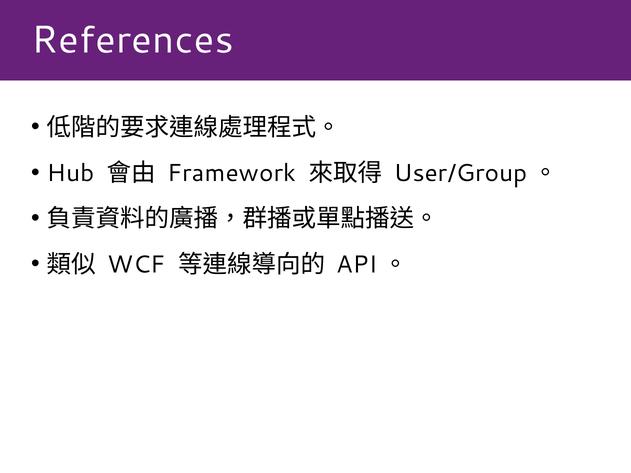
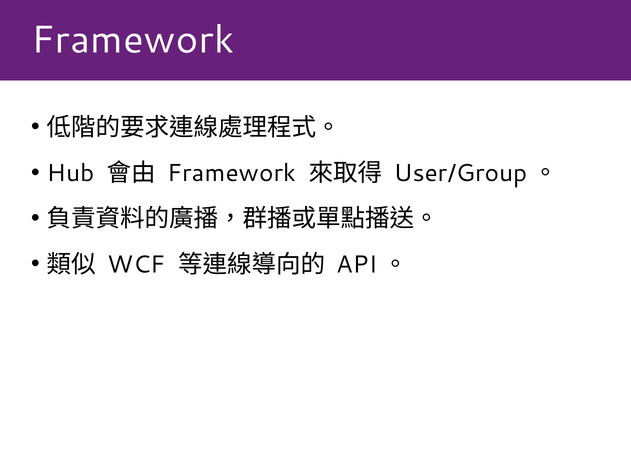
References: References -> Framework (133, 40)
